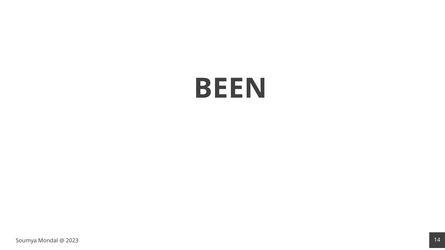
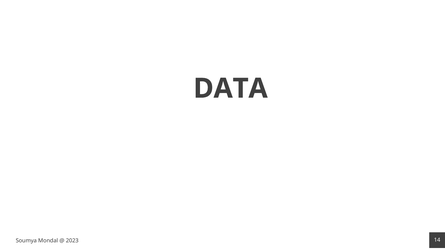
BEEN: BEEN -> DATA (231, 89)
